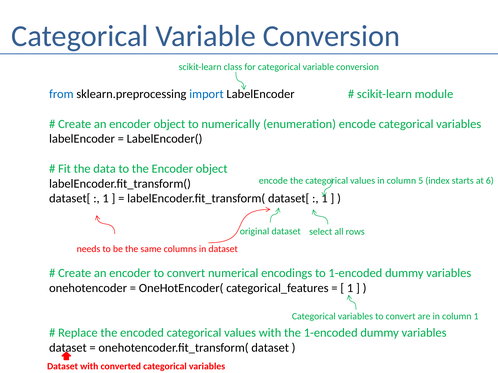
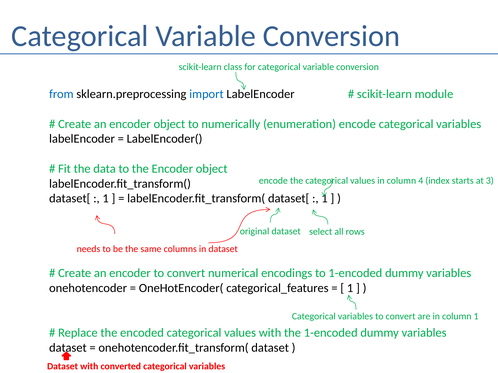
5: 5 -> 4 (421, 181)
6: 6 -> 3 (490, 181)
